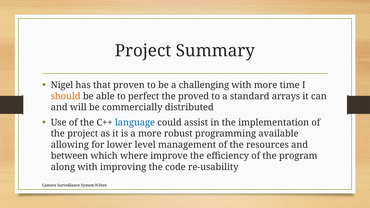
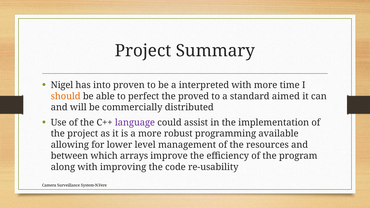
that: that -> into (102, 85)
challenging: challenging -> interpreted (204, 85)
arrays: arrays -> aimed (286, 96)
language colour: blue -> purple (135, 123)
where: where -> arrays (134, 156)
